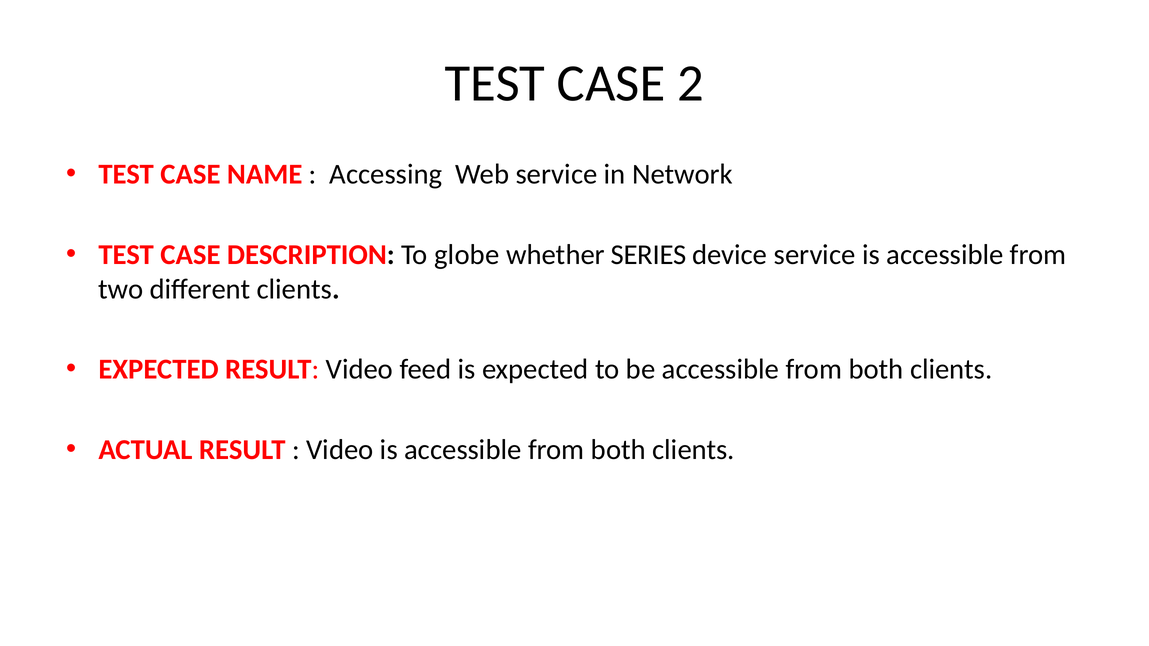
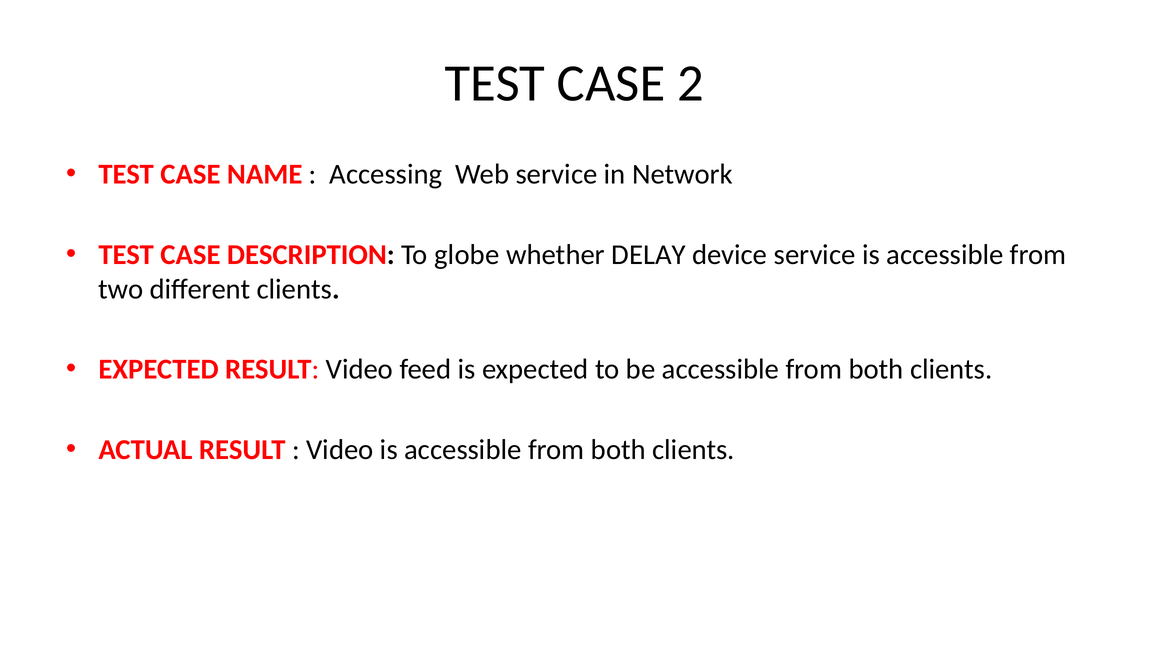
SERIES: SERIES -> DELAY (649, 255)
